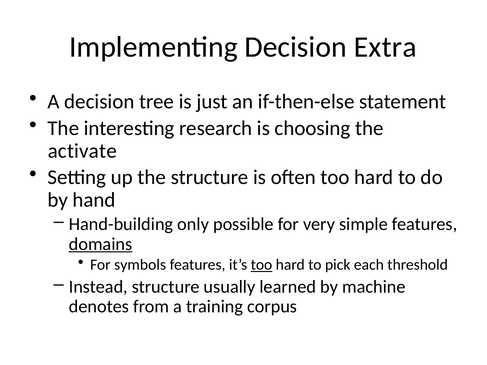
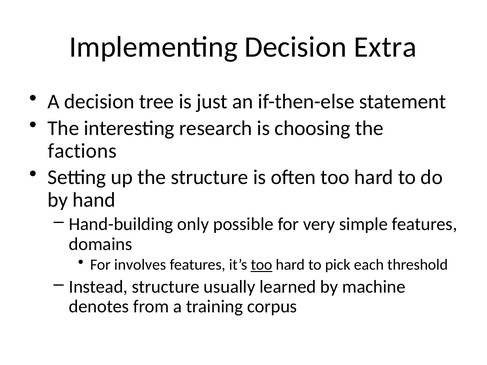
activate: activate -> factions (82, 151)
domains underline: present -> none (101, 244)
symbols: symbols -> involves (140, 265)
